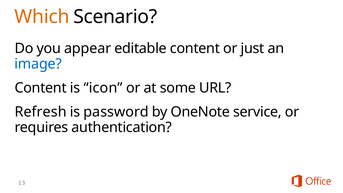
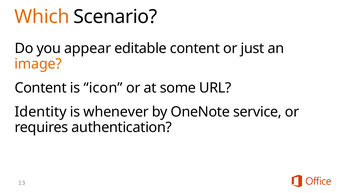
image colour: blue -> orange (38, 64)
Refresh: Refresh -> Identity (41, 112)
password: password -> whenever (116, 112)
